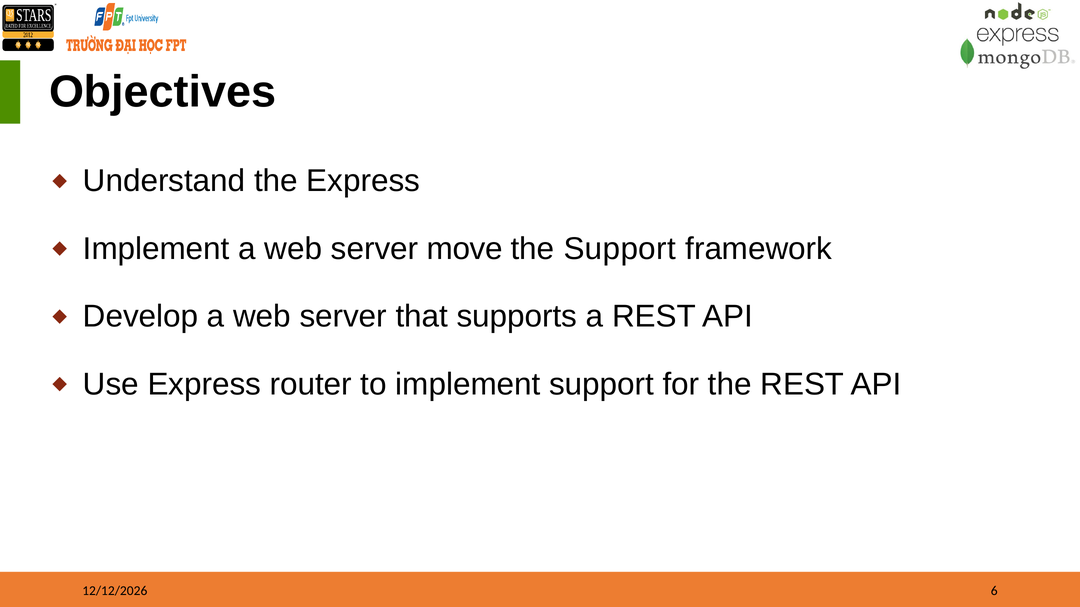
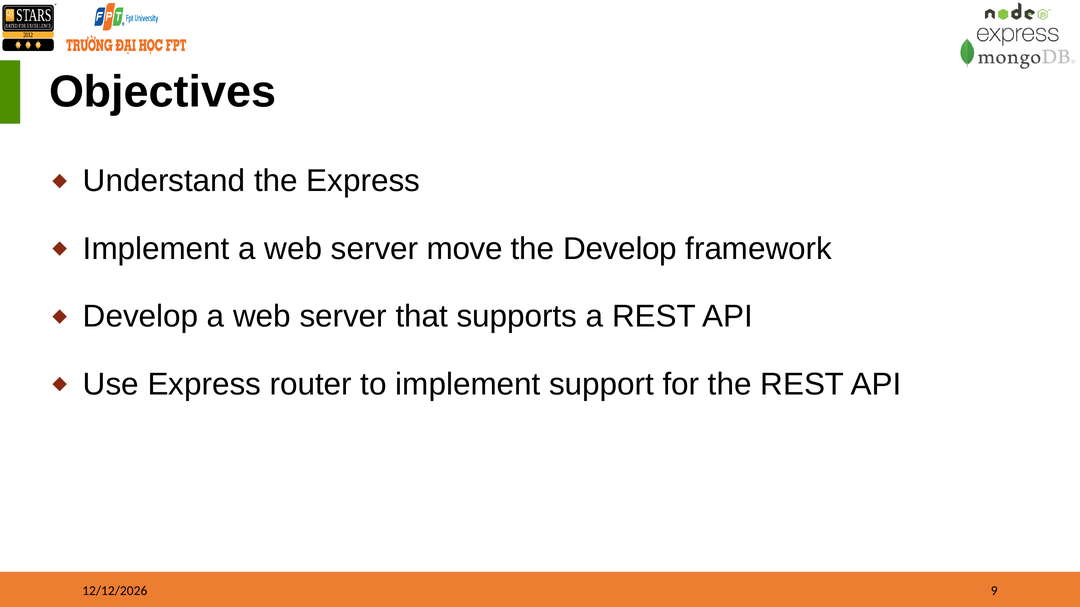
the Support: Support -> Develop (620, 249)
6: 6 -> 9 (994, 591)
